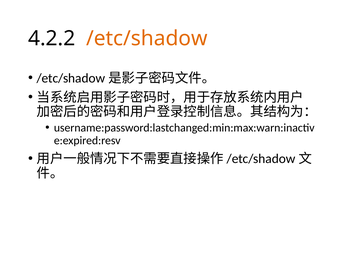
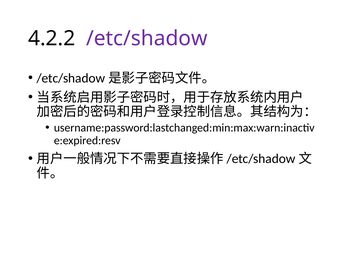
/etc/shadow colour: orange -> purple (147, 38)
